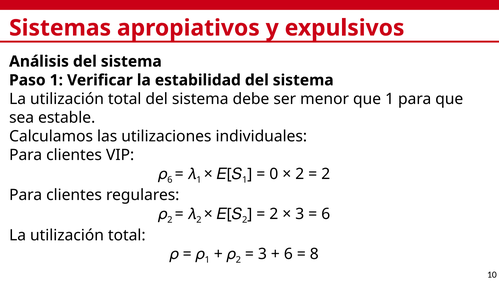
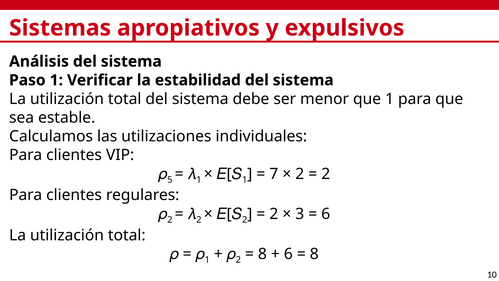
𝜌 6: 6 -> 5 (170, 180)
0: 0 -> 7 (274, 174)
3: 3 -> 8 (262, 254)
